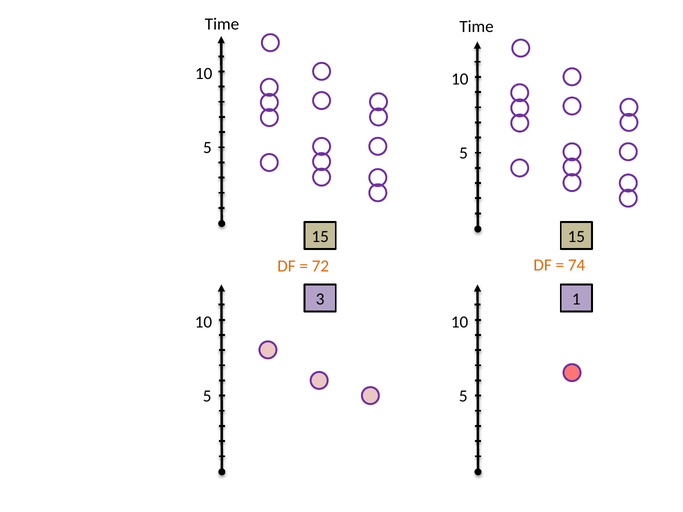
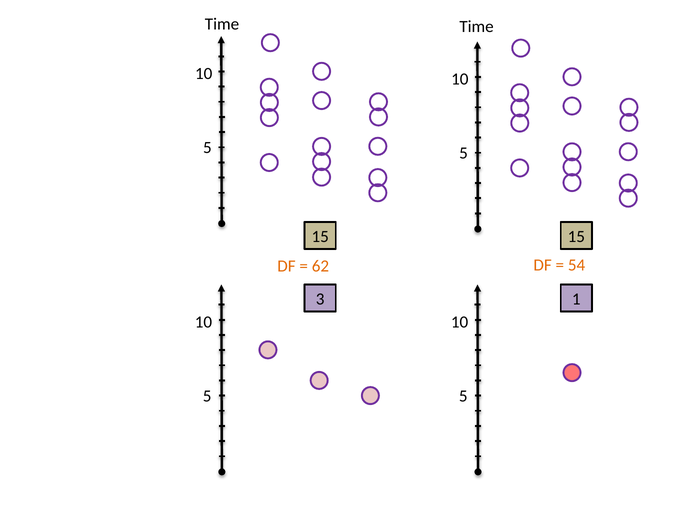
74: 74 -> 54 (577, 265)
72: 72 -> 62 (320, 266)
